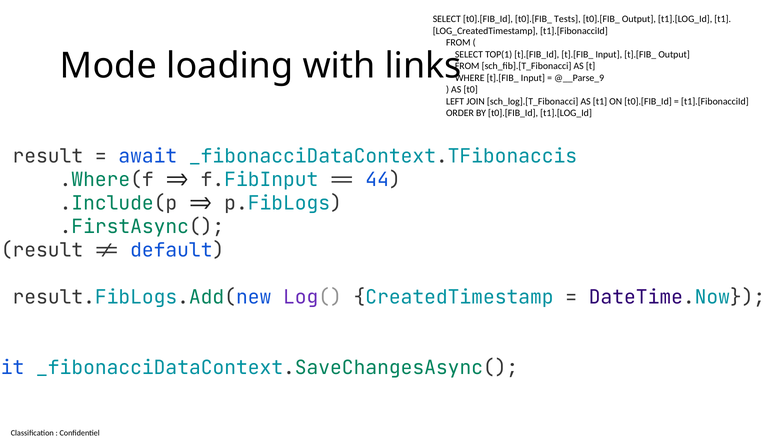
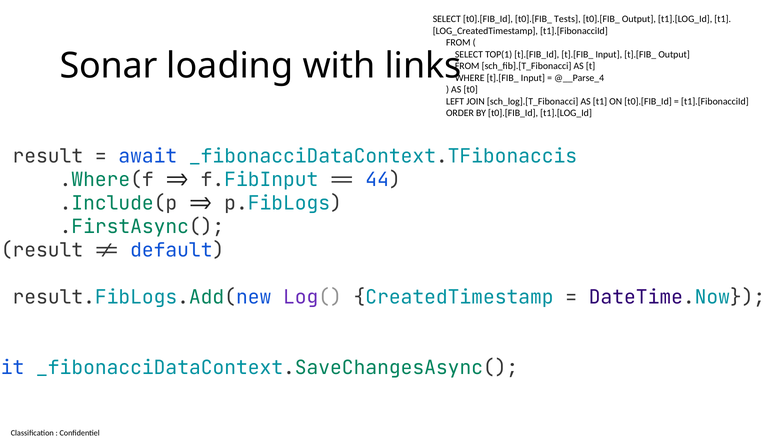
Mode: Mode -> Sonar (109, 66)
@__Parse_9: @__Parse_9 -> @__Parse_4 (579, 78)
